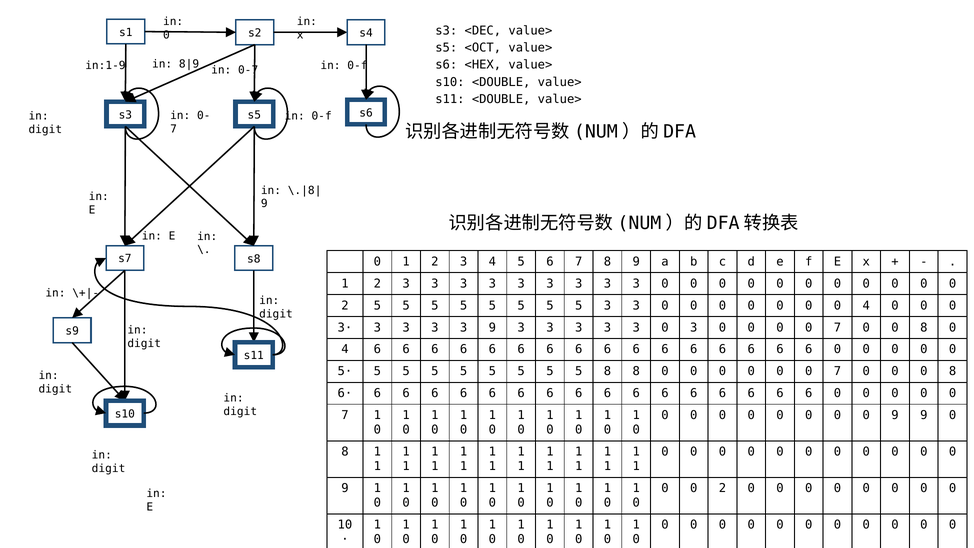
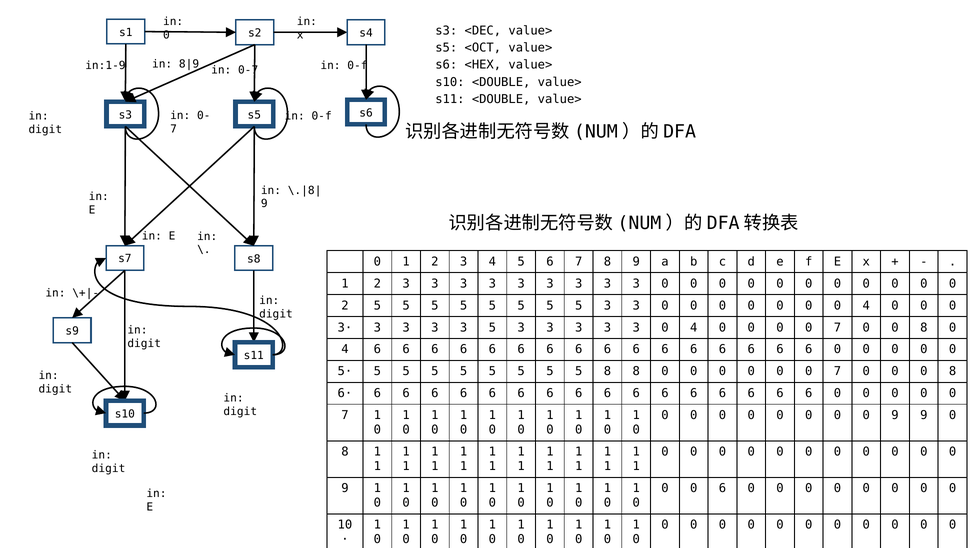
3 9: 9 -> 5 (492, 327)
3 0 3: 3 -> 4 (694, 327)
2: 2 -> 6 (722, 488)
